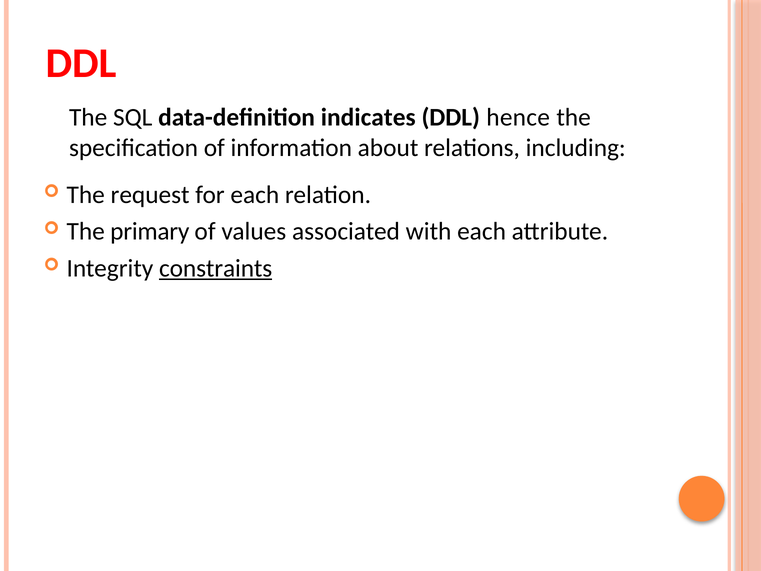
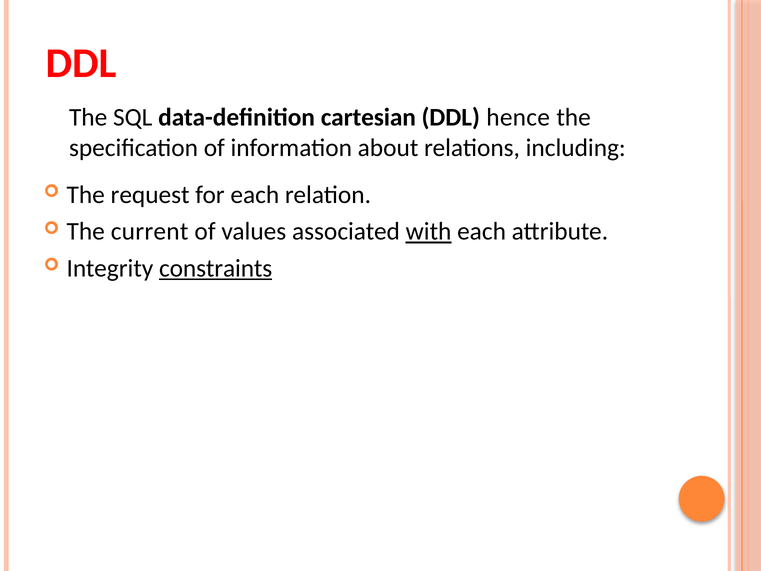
indicates: indicates -> cartesian (368, 117)
primary: primary -> current (150, 231)
with underline: none -> present (429, 231)
